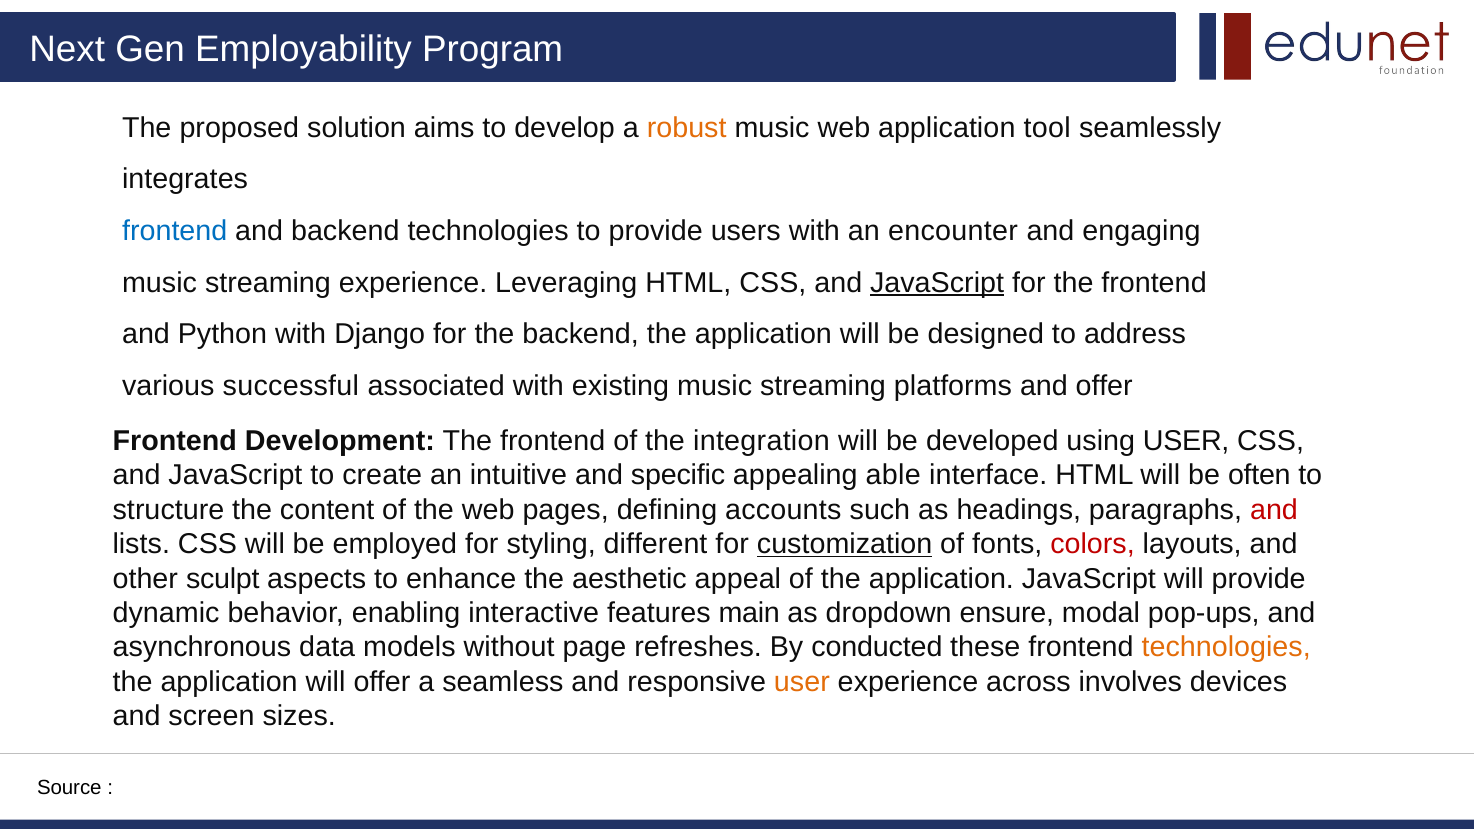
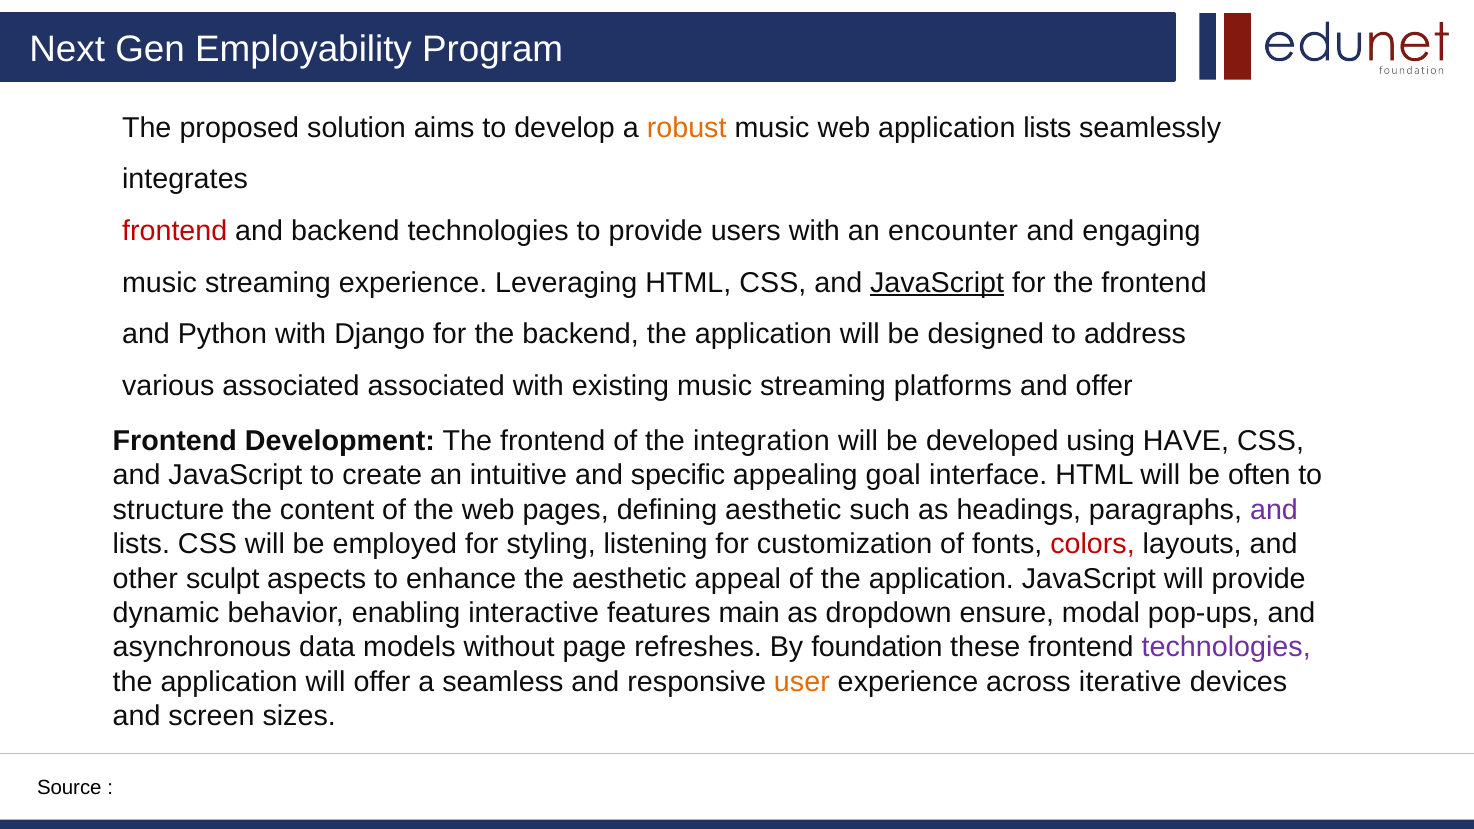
application tool: tool -> lists (1047, 128)
frontend colour: blue -> red (175, 231)
various successful: successful -> associated (291, 386)
using USER: USER -> HAVE (1186, 441)
able: able -> goal (893, 475)
defining accounts: accounts -> aesthetic (783, 510)
and colour: red -> purple (1274, 510)
different: different -> listening (656, 544)
customization underline: present -> none (845, 544)
conducted: conducted -> foundation (877, 648)
technologies colour: orange -> purple (1226, 648)
involves: involves -> iterative (1130, 682)
